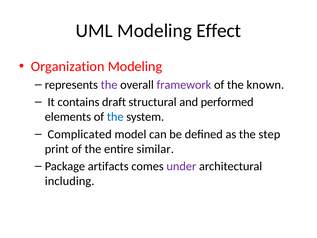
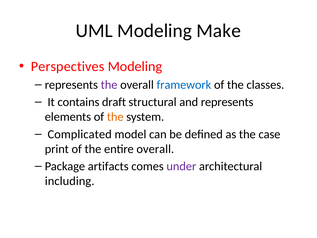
Effect: Effect -> Make (219, 31)
Organization: Organization -> Perspectives (68, 67)
framework colour: purple -> blue (184, 85)
known: known -> classes (265, 85)
and performed: performed -> represents (227, 102)
the colour: blue -> orange (115, 117)
step: step -> case (269, 134)
entire similar: similar -> overall (155, 149)
